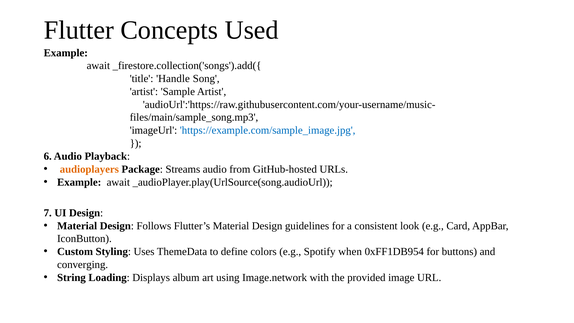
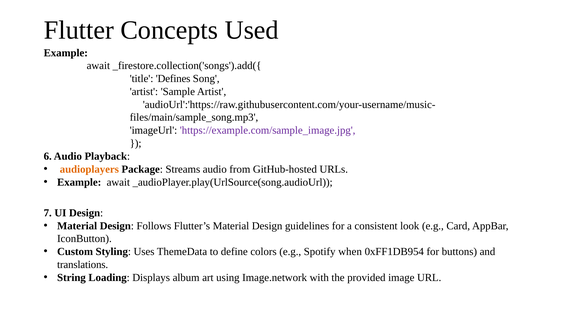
Handle: Handle -> Defines (173, 79)
https://example.com/sample_image.jpg colour: blue -> purple (268, 130)
converging: converging -> translations (83, 264)
